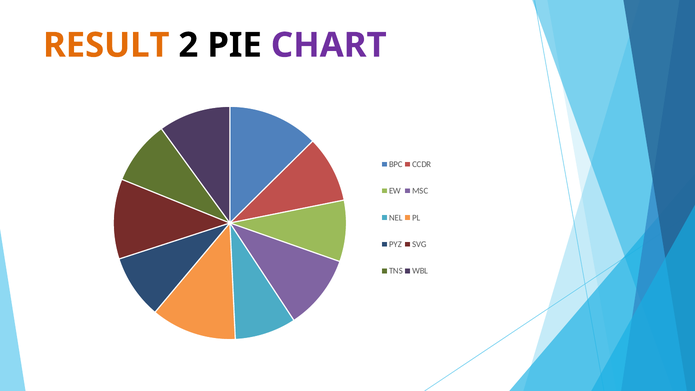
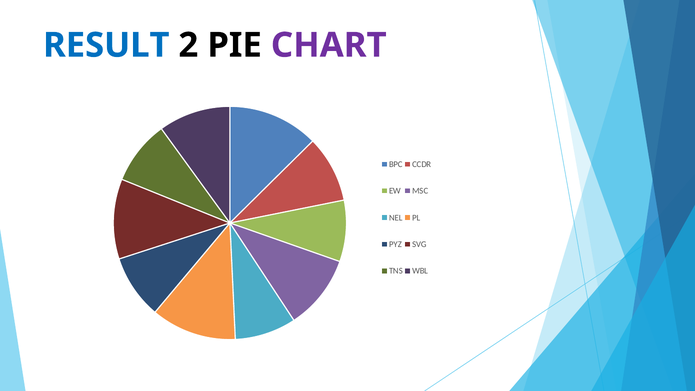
RESULT colour: orange -> blue (106, 45)
